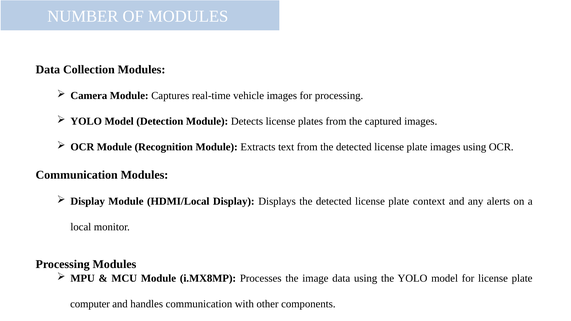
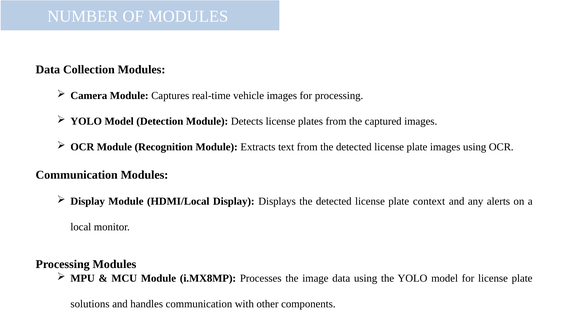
computer: computer -> solutions (90, 304)
